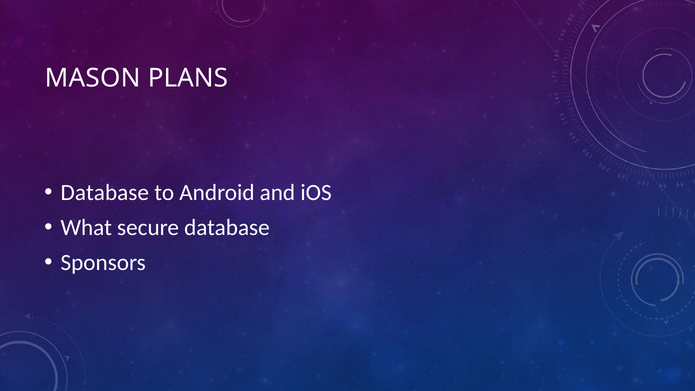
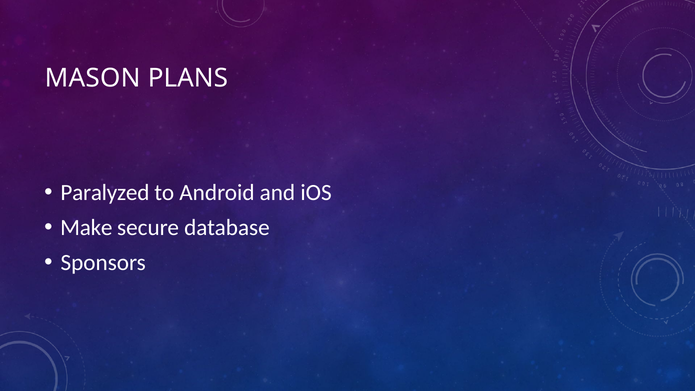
Database: Database -> Paralyzed (105, 193)
What: What -> Make (86, 228)
